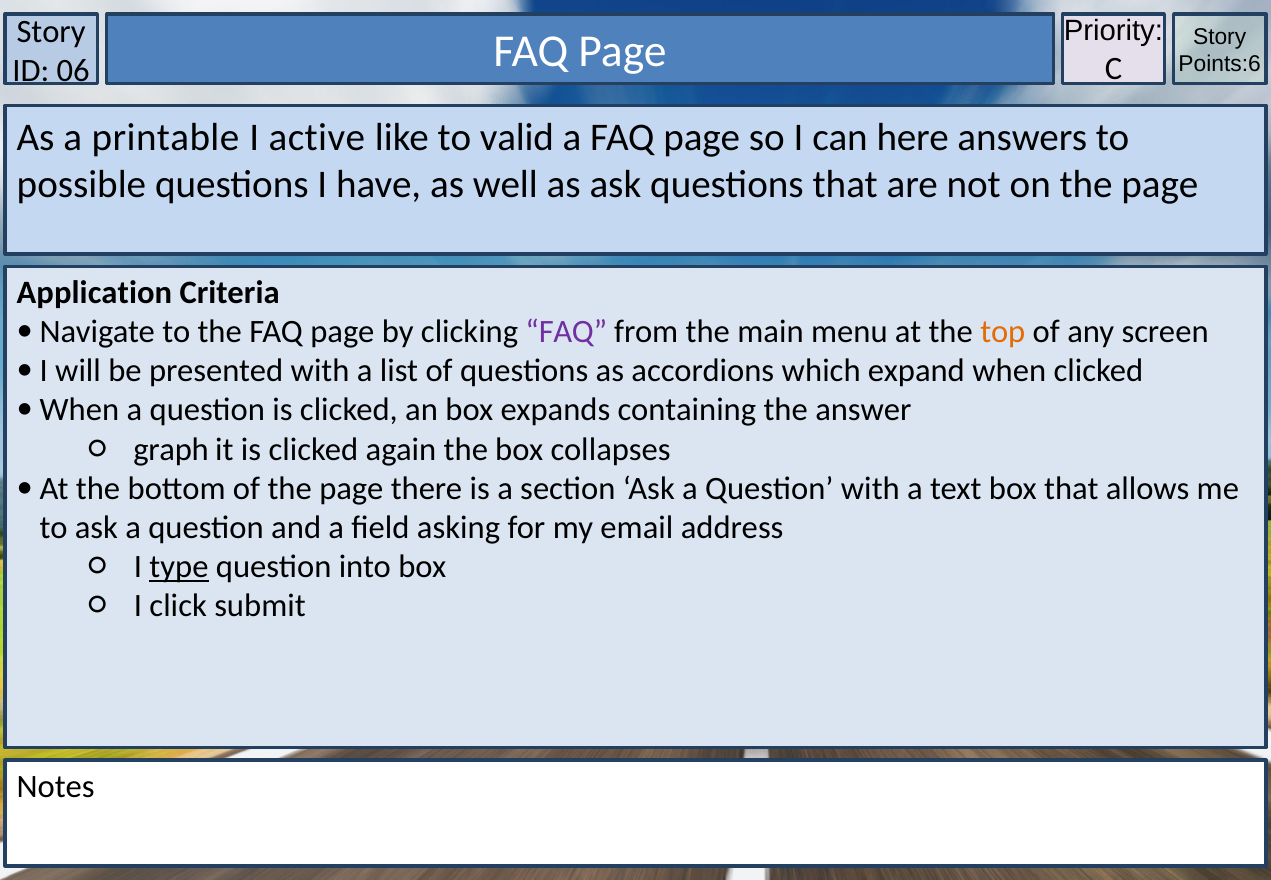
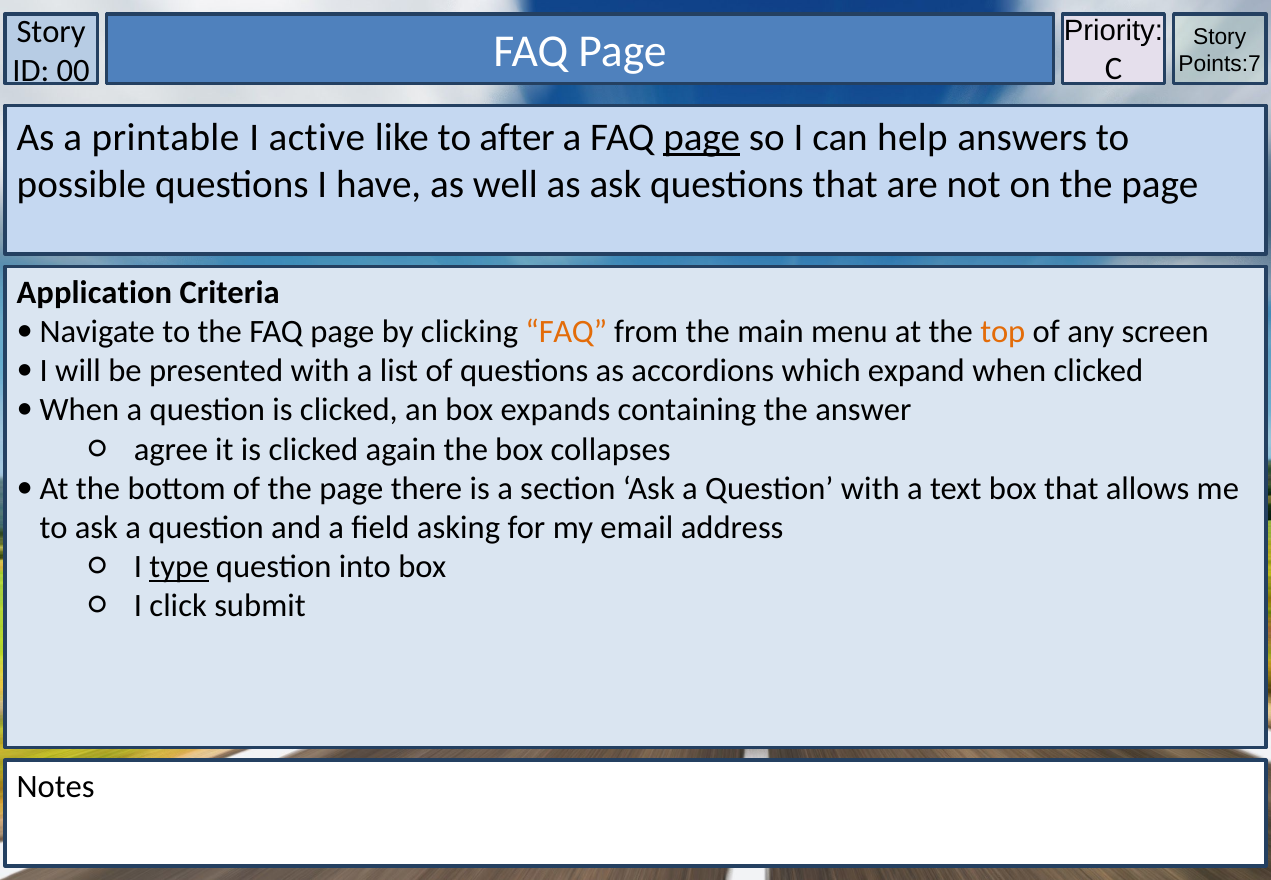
Points:6: Points:6 -> Points:7 (1220, 64)
06: 06 -> 00 (73, 70)
valid: valid -> after (517, 138)
page underline: none -> present (702, 138)
here: here -> help (912, 138)
FAQ colour: purple -> orange (566, 332)
graph: graph -> agree (171, 449)
